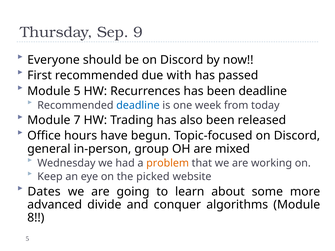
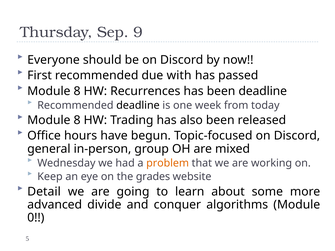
5: 5 -> 8 (77, 91)
deadline colour: blue -> black (138, 105)
7: 7 -> 8 (77, 120)
picked: picked -> grades (153, 177)
Dates: Dates -> Detail (44, 192)
8: 8 -> 0 (36, 218)
